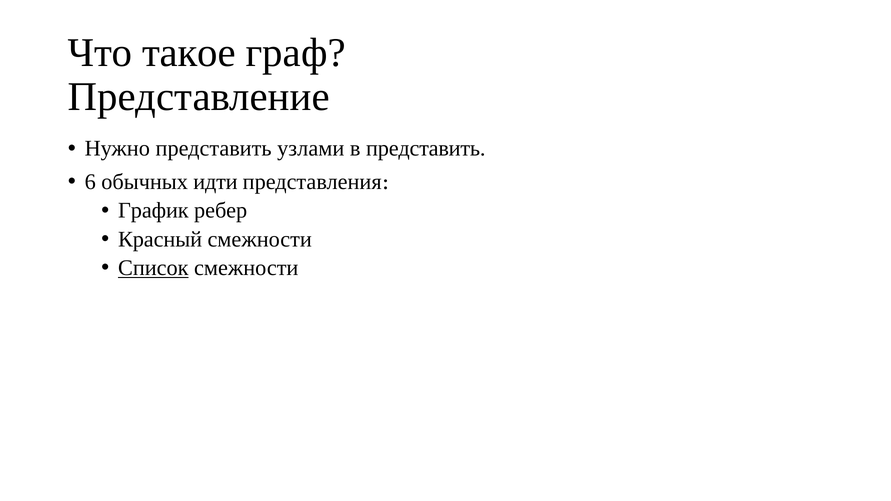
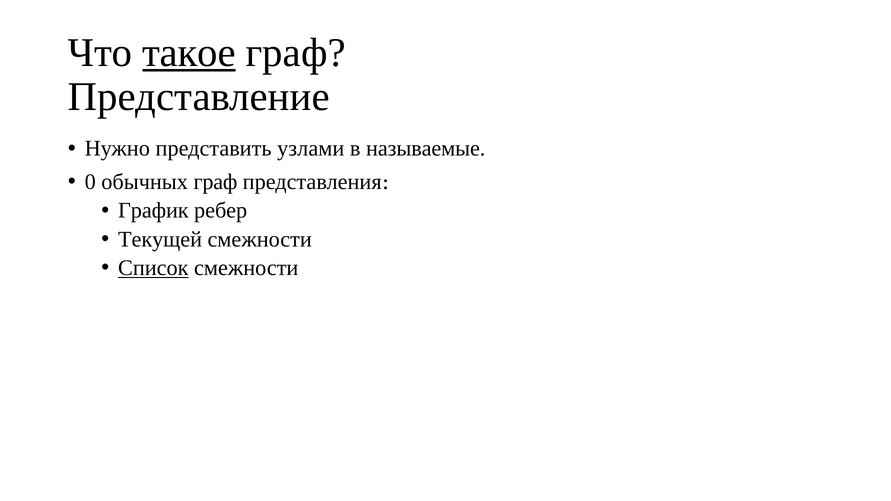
такое underline: none -> present (189, 53)
в представить: представить -> называемые (426, 149)
6: 6 -> 0 (90, 182)
обычных идти: идти -> граф (215, 182)
Красный: Красный -> Текущей (160, 239)
